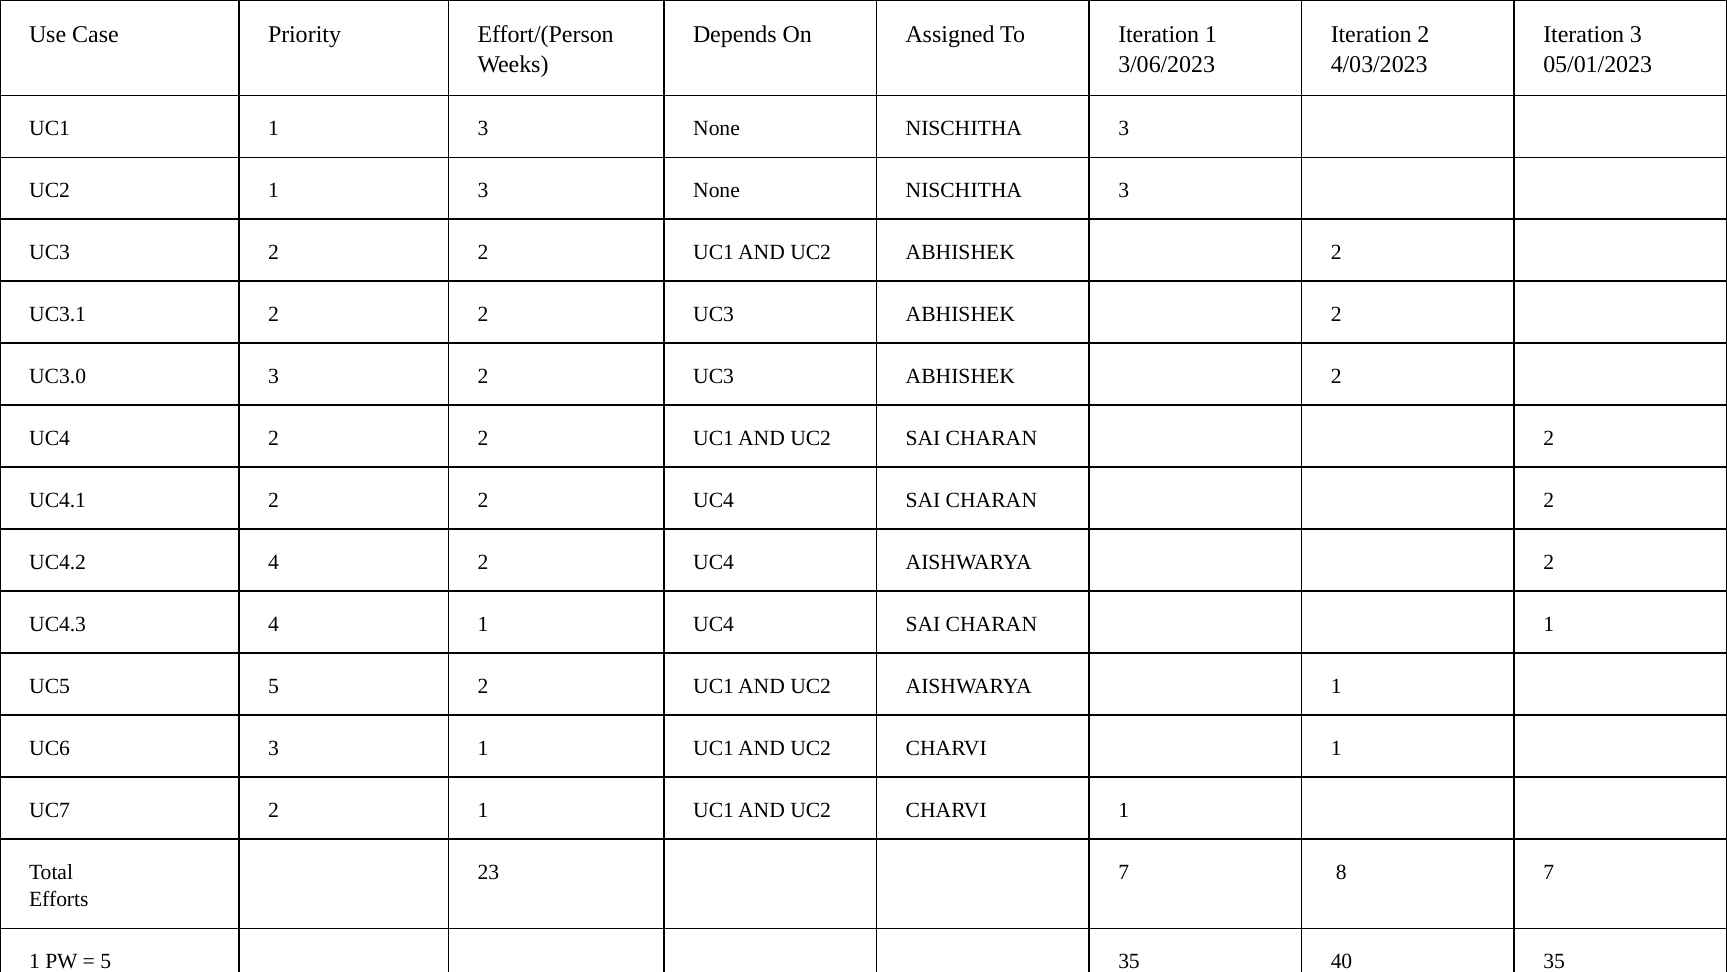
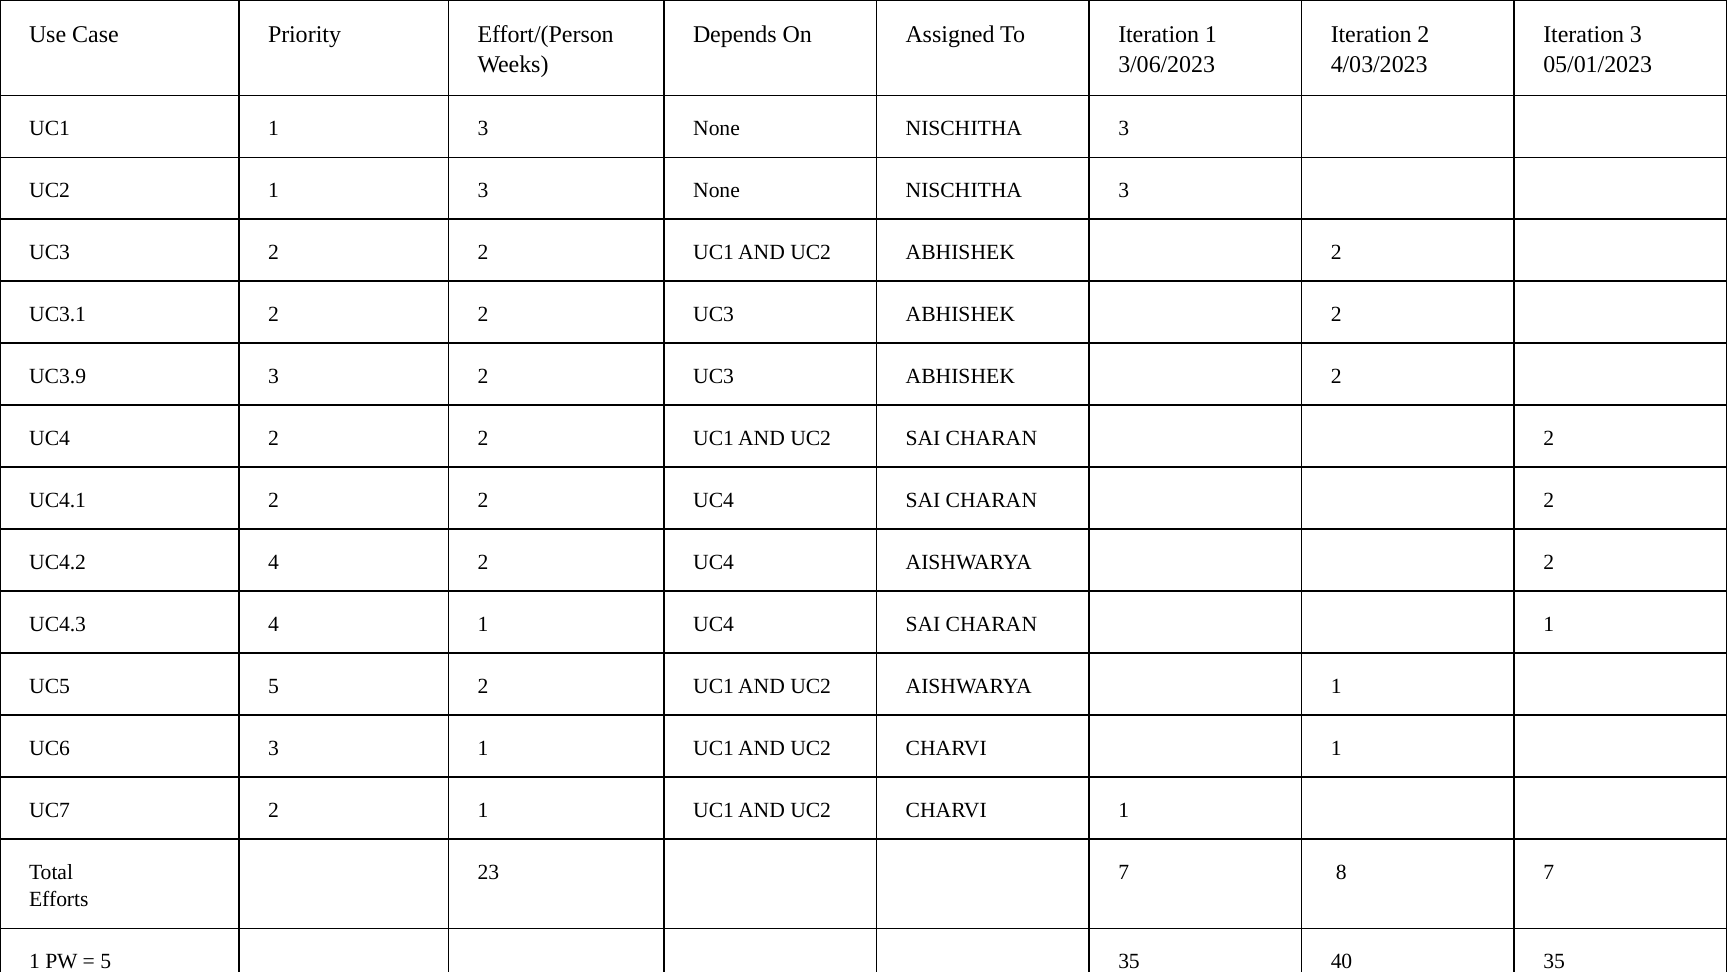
UC3.0: UC3.0 -> UC3.9 (58, 376)
